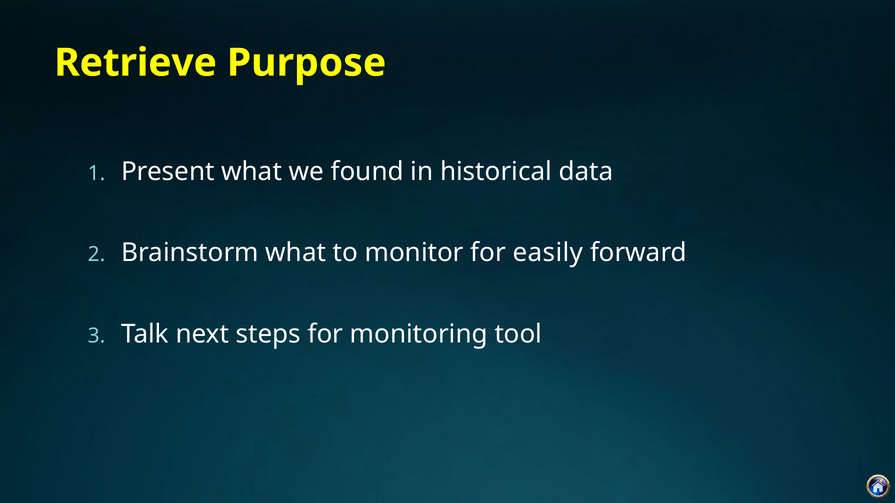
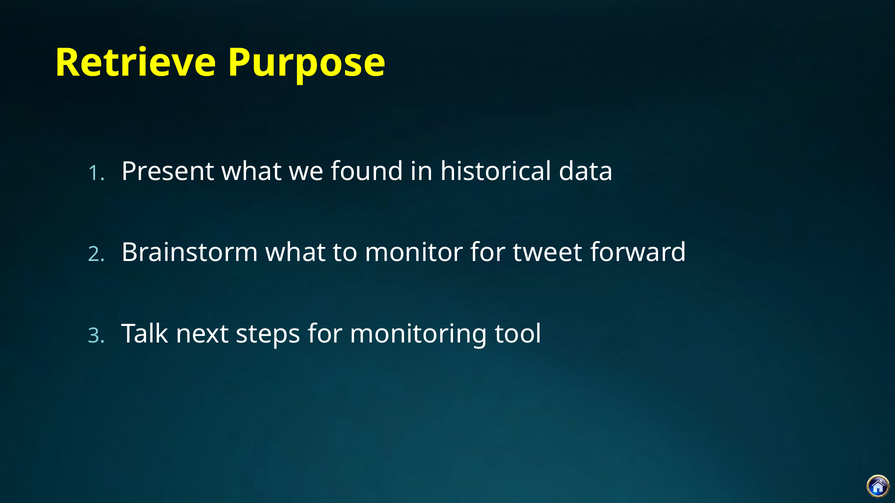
easily: easily -> tweet (548, 253)
